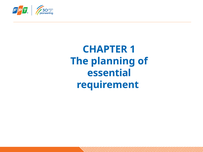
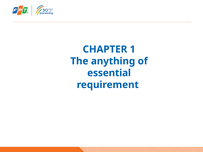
planning: planning -> anything (113, 61)
